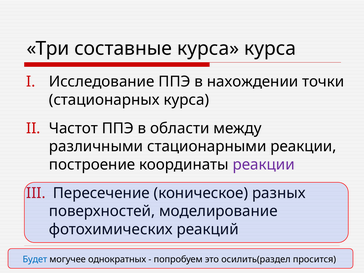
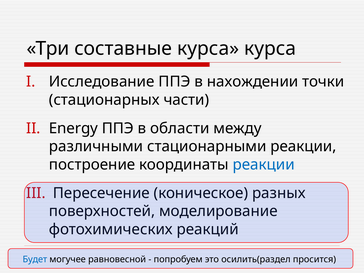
стационарных курса: курса -> части (186, 100)
Частот: Частот -> Energy (73, 128)
реакции colour: purple -> blue (264, 165)
однократных: однократных -> равновесной (117, 259)
